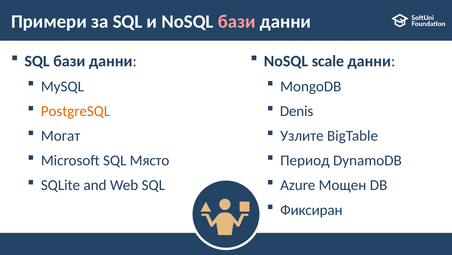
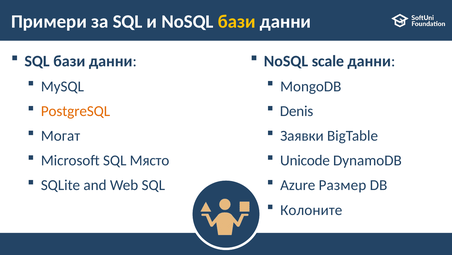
бази colour: pink -> yellow (237, 21)
Узлите: Узлите -> Заявки (302, 135)
Период: Период -> Unicode (305, 160)
Мощен: Мощен -> Размер (342, 185)
Фиксиран: Фиксиран -> Колоните (311, 209)
